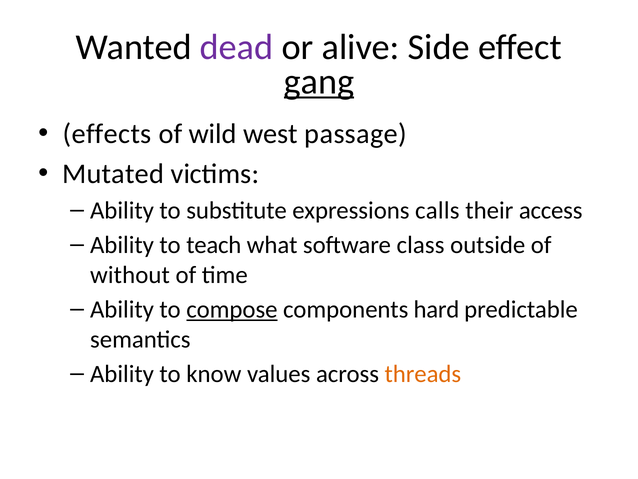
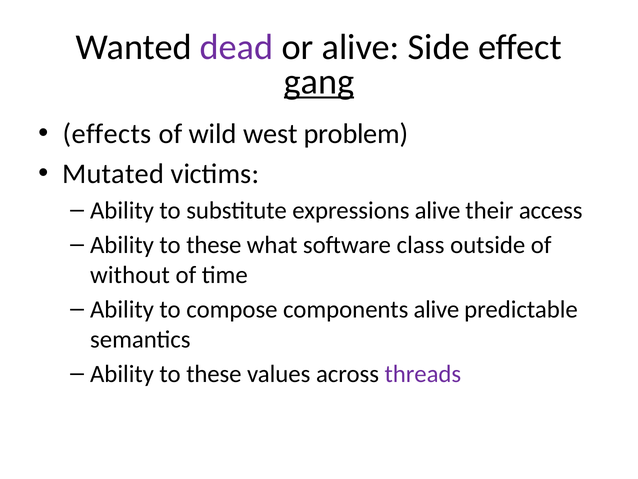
passage: passage -> problem (356, 134)
expressions calls: calls -> alive (438, 210)
teach: teach -> these (214, 245)
compose underline: present -> none (232, 309)
components hard: hard -> alive (436, 309)
know: know -> these (214, 374)
threads colour: orange -> purple (423, 374)
